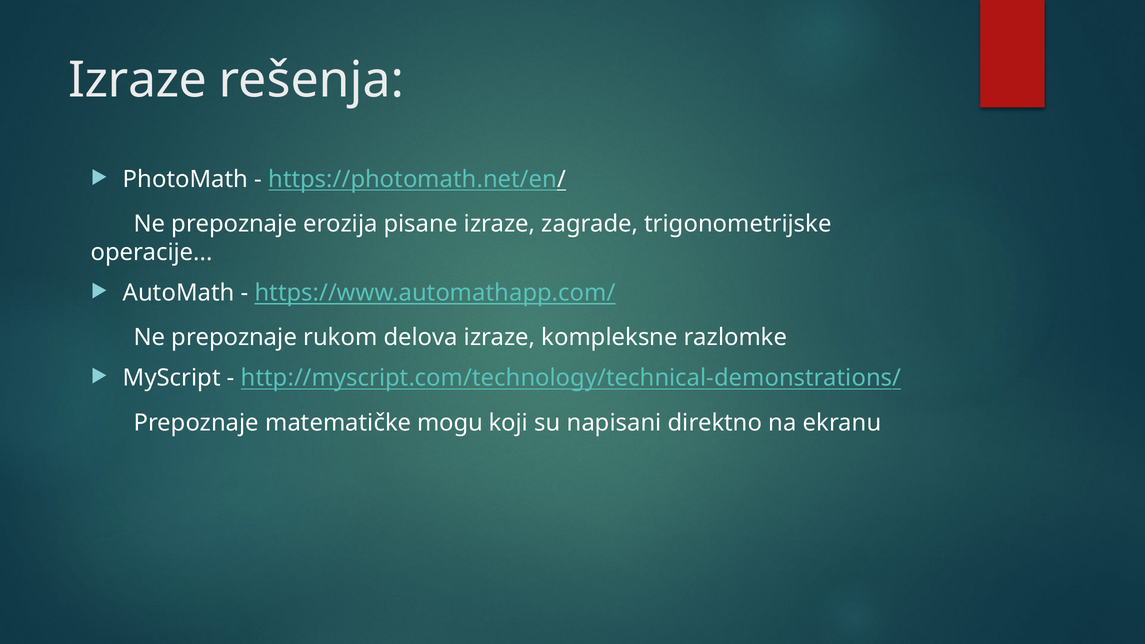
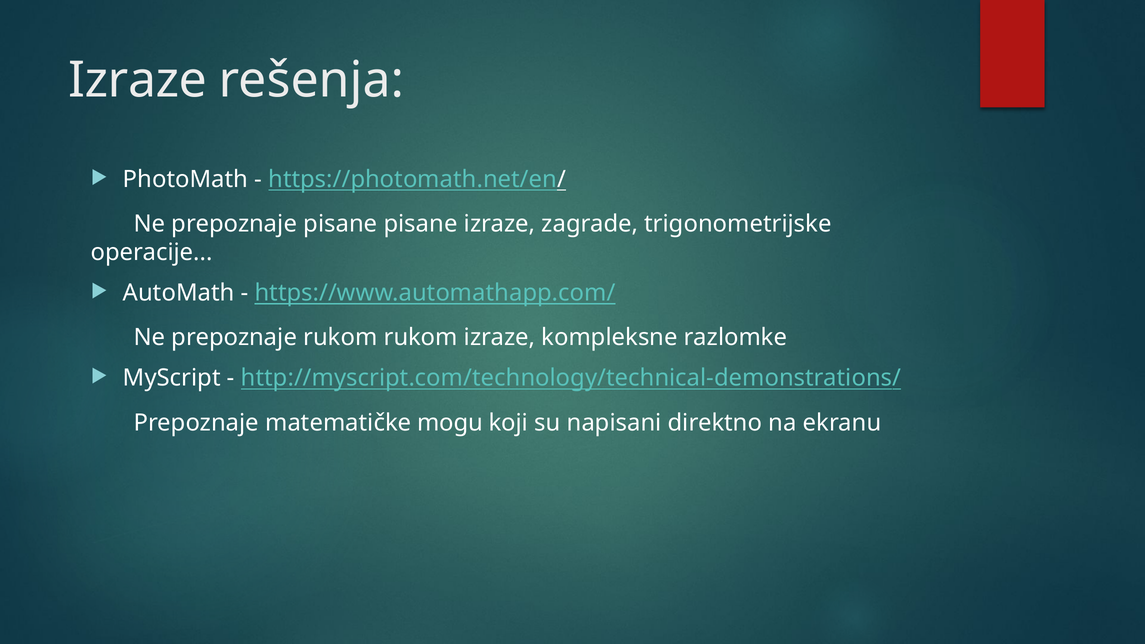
prepoznaje erozija: erozija -> pisane (340, 224)
rukom delova: delova -> rukom (421, 338)
